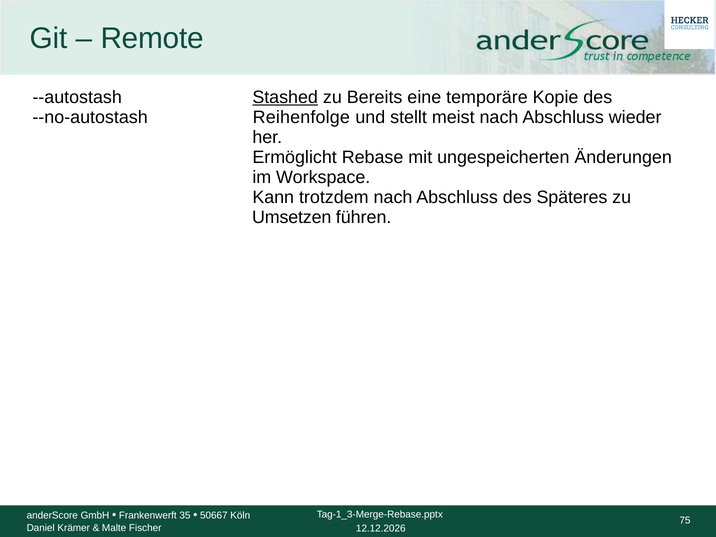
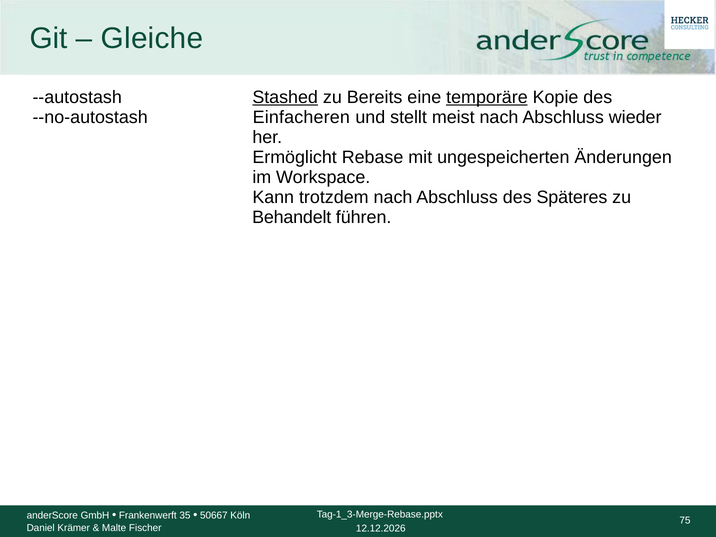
Remote: Remote -> Gleiche (152, 39)
temporäre underline: none -> present (487, 97)
Reihenfolge: Reihenfolge -> Einfacheren (301, 117)
Umsetzen: Umsetzen -> Behandelt (292, 217)
